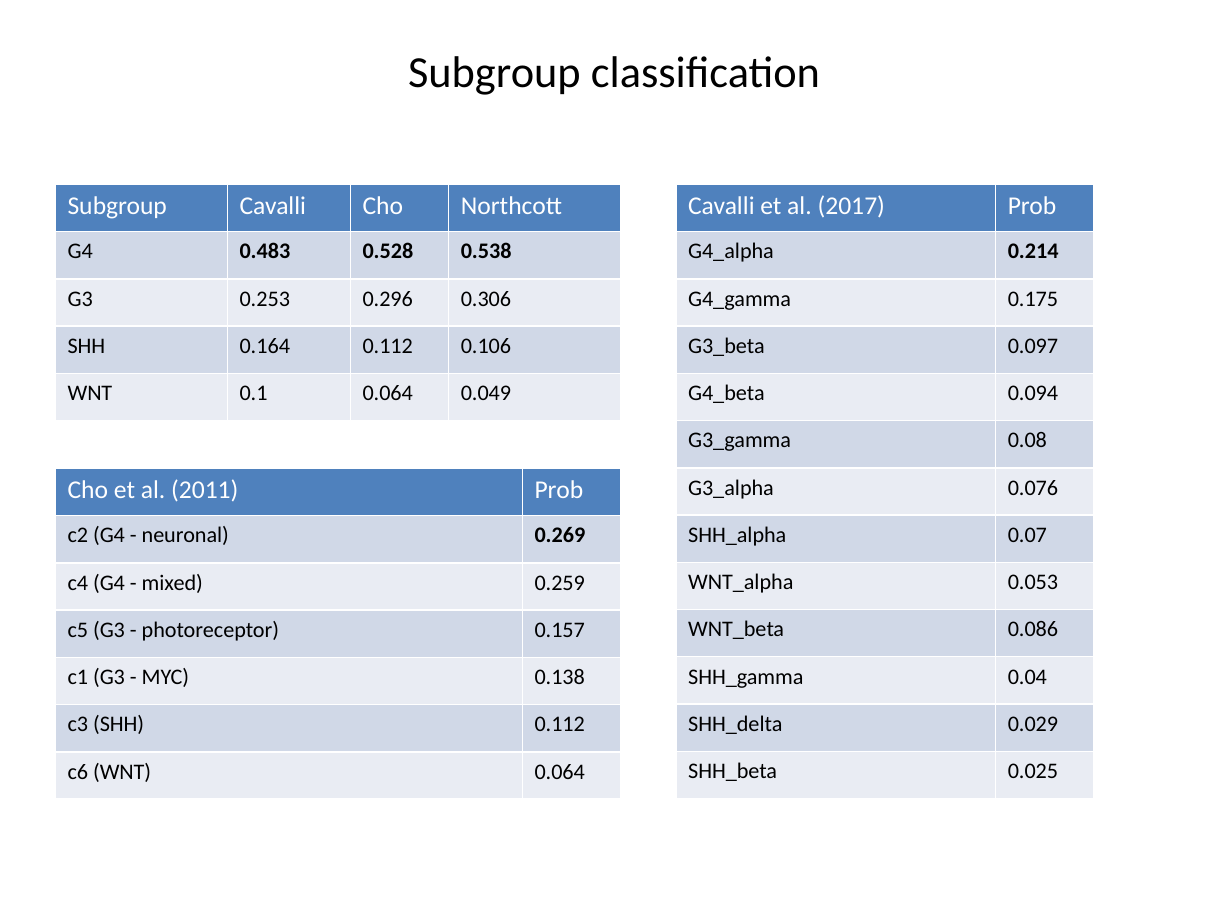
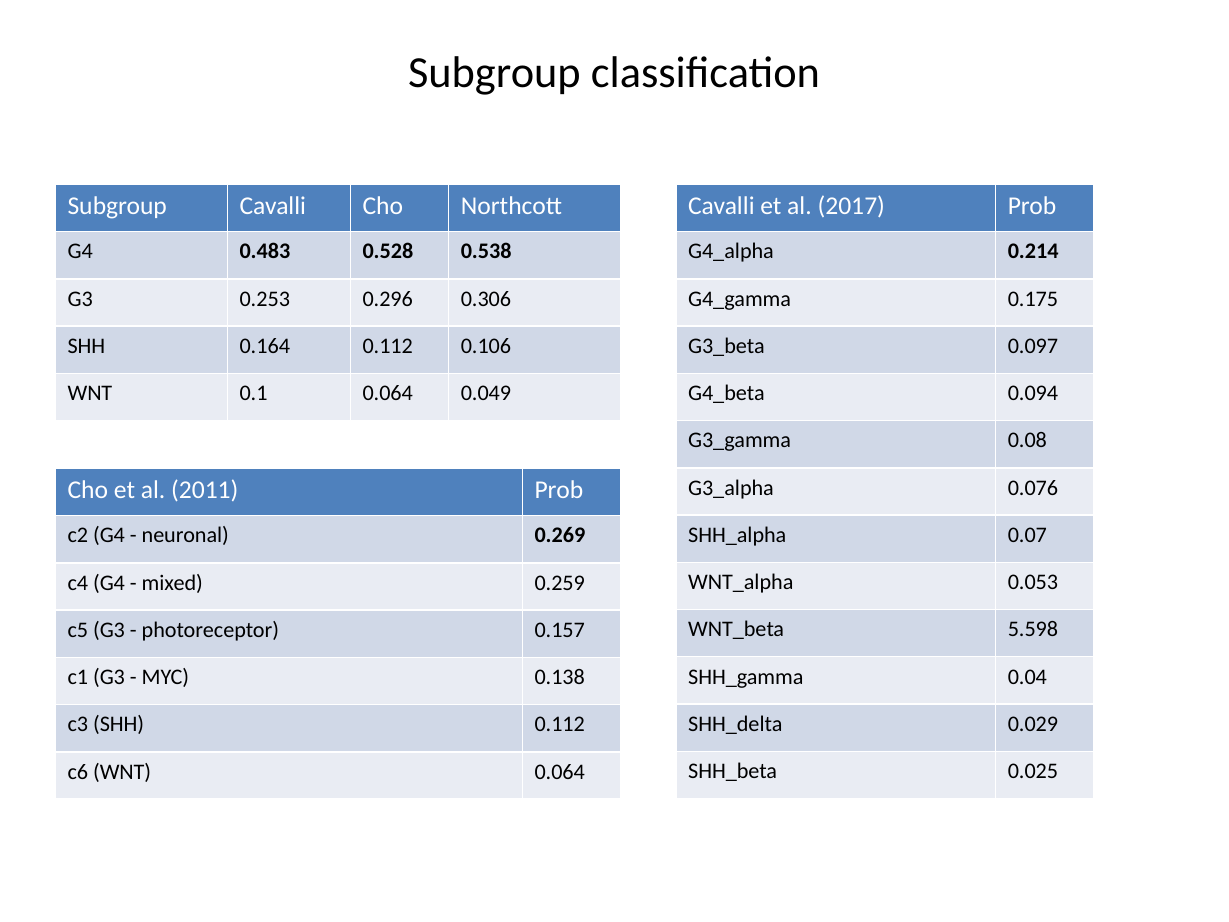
0.086: 0.086 -> 5.598 (1033, 629)
